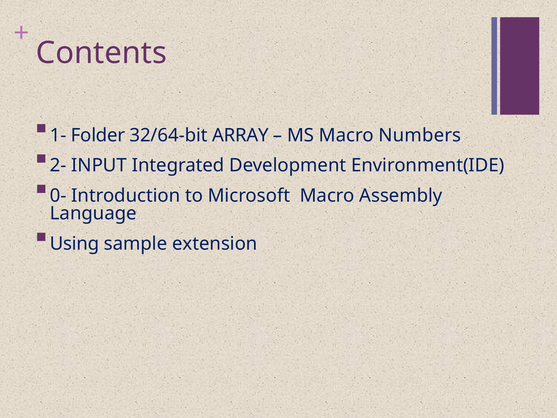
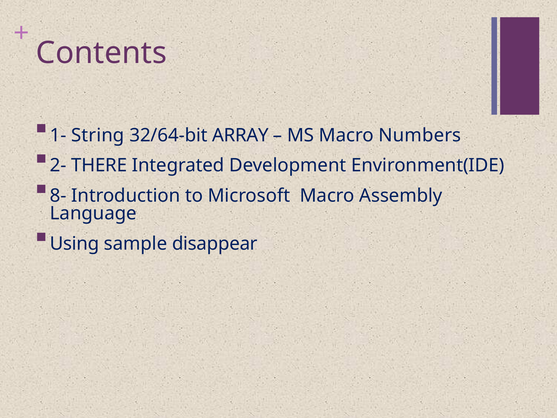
Folder: Folder -> String (98, 135)
INPUT: INPUT -> THERE (99, 165)
0-: 0- -> 8- (58, 196)
extension: extension -> disappear (215, 244)
